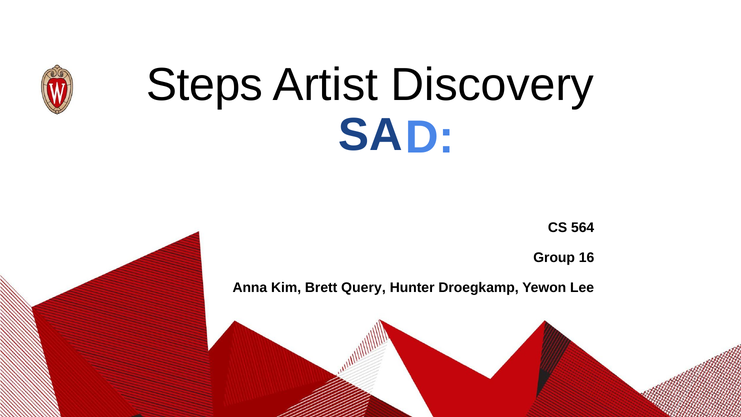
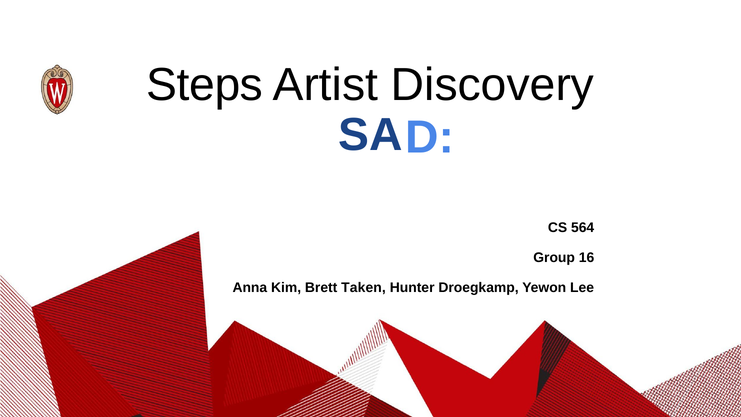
Query: Query -> Taken (364, 288)
